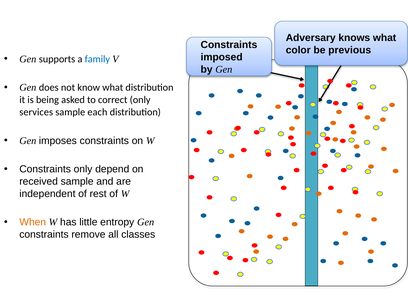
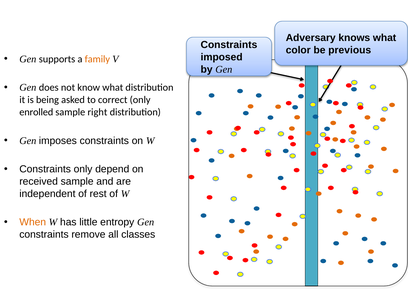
family colour: blue -> orange (97, 59)
services: services -> enrolled (36, 112)
each: each -> right (97, 112)
